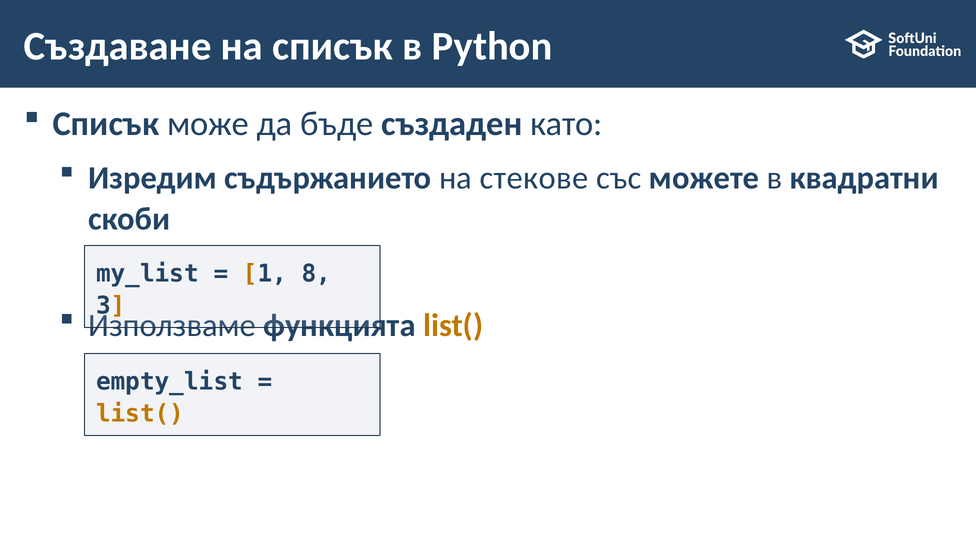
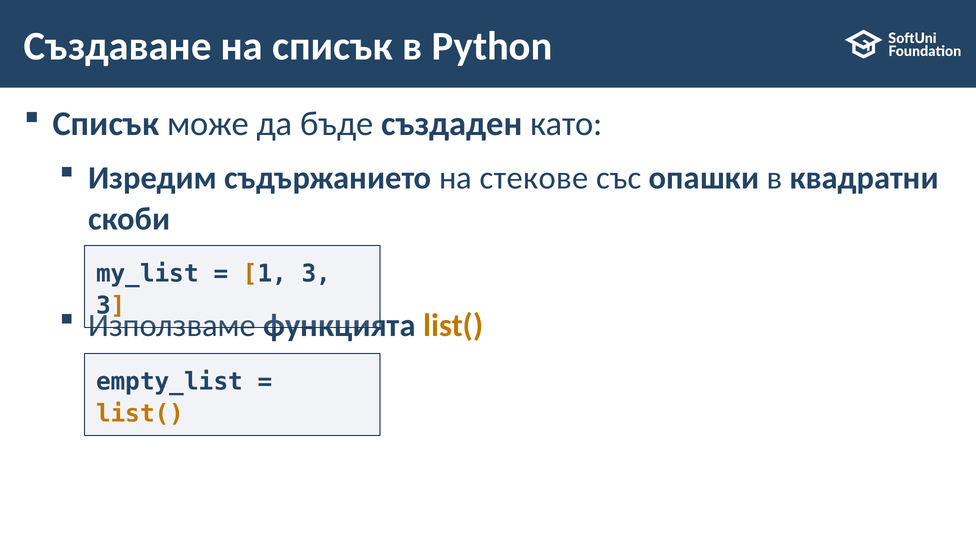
можете: можете -> опашки (704, 178)
1 8: 8 -> 3 (316, 274)
